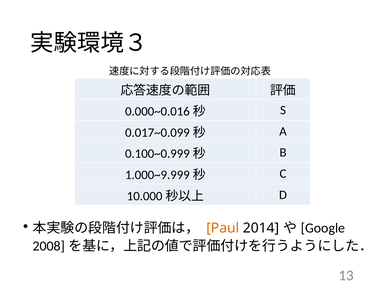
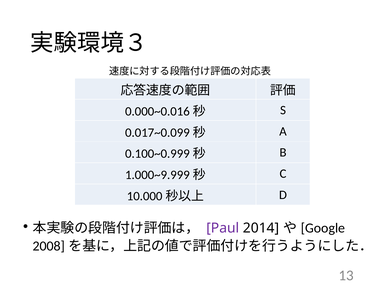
Paul colour: orange -> purple (223, 228)
